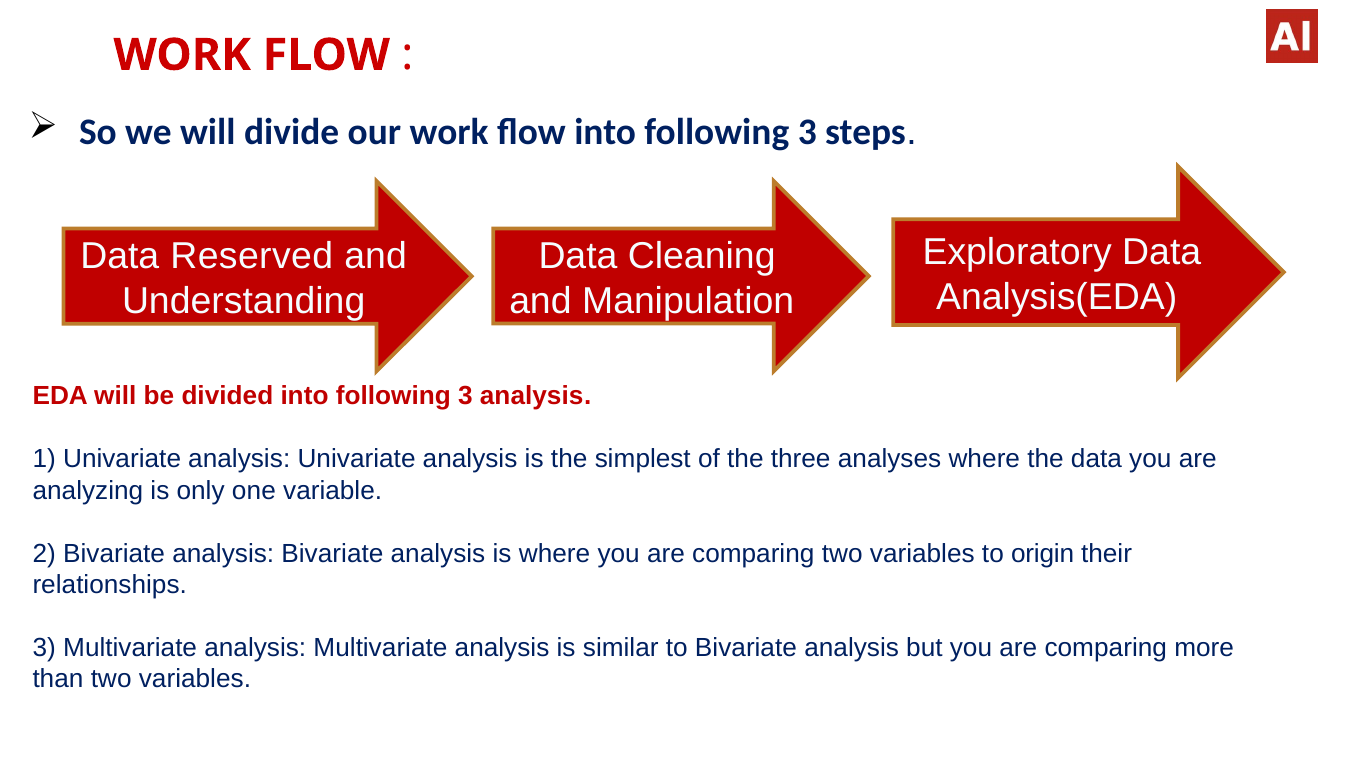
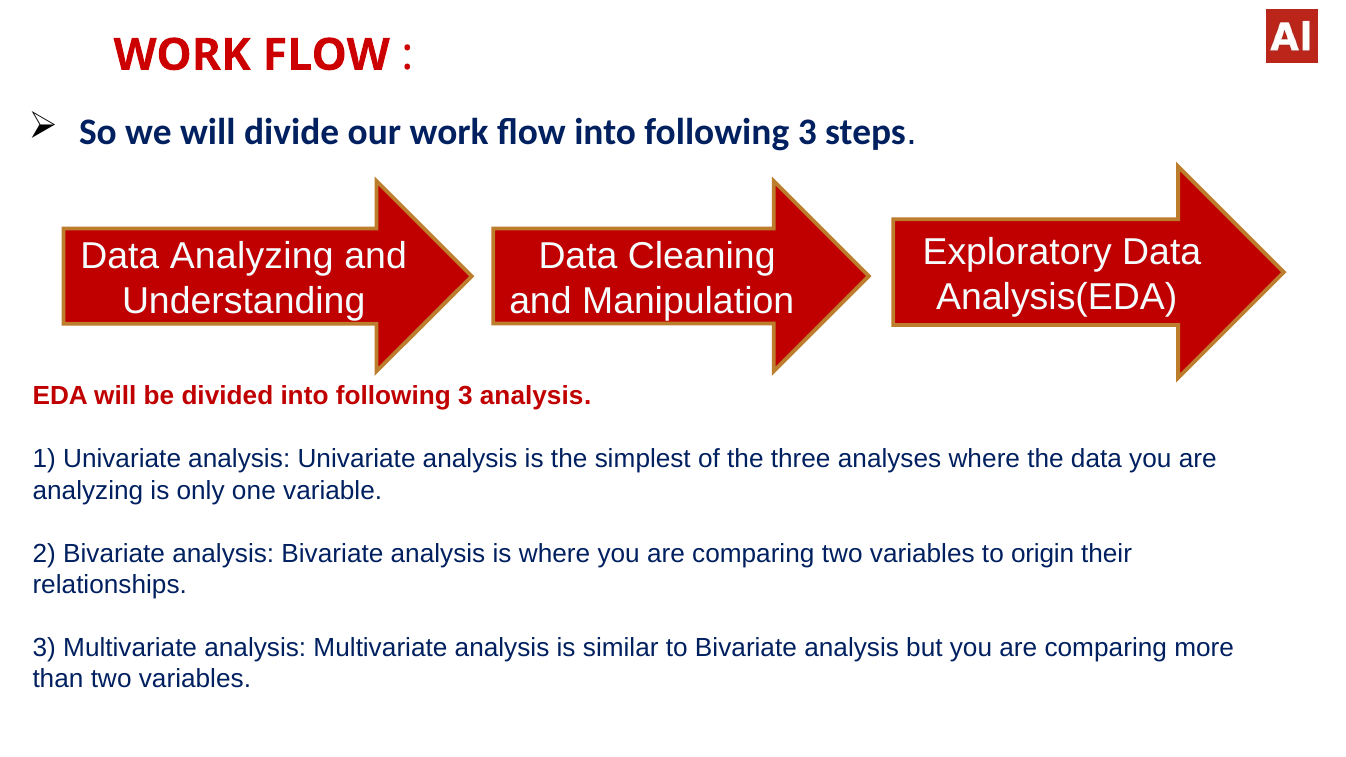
Data Reserved: Reserved -> Analyzing (252, 256)
